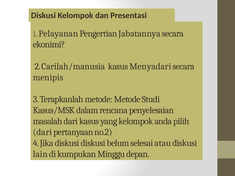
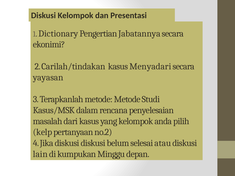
Pelayanan: Pelayanan -> Dictionary (58, 34)
Carilah/manusia: Carilah/manusia -> Carilah/tindakan (73, 66)
menipis: menipis -> yayasan (48, 77)
dari: dari -> kelp (42, 132)
